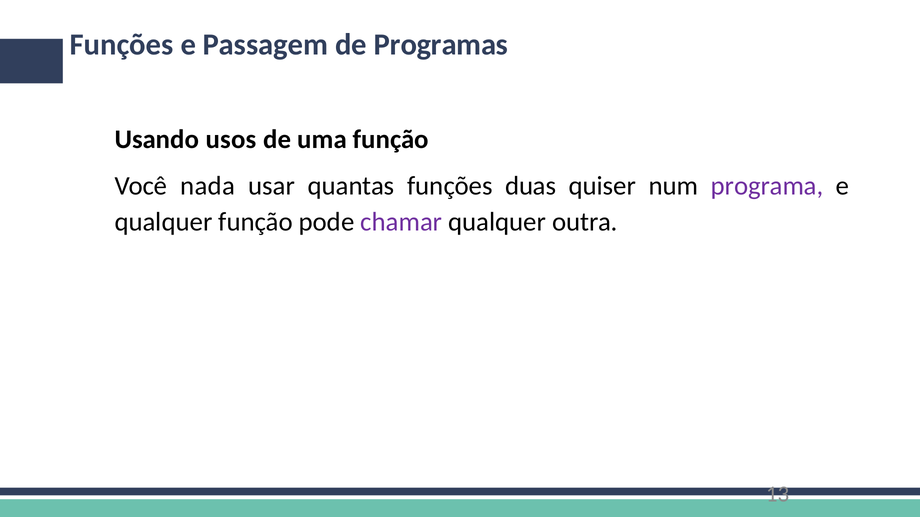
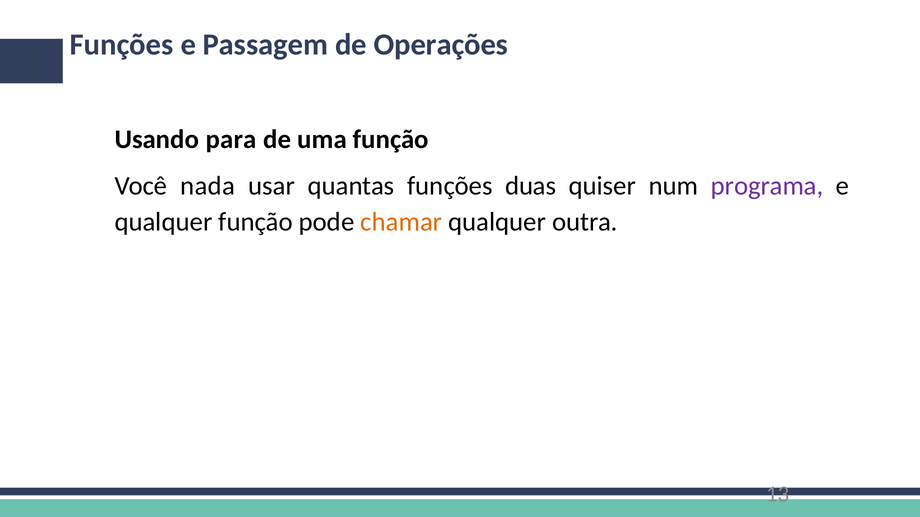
Programas: Programas -> Operações (441, 45)
usos: usos -> para (231, 140)
chamar colour: purple -> orange (401, 222)
